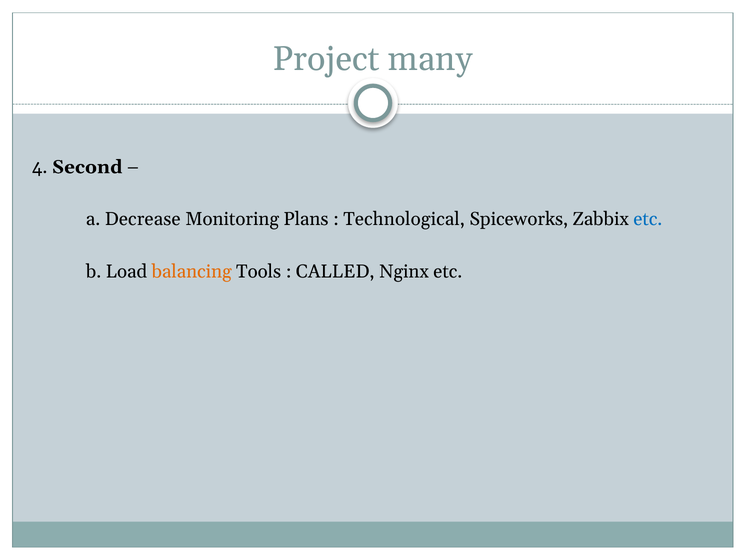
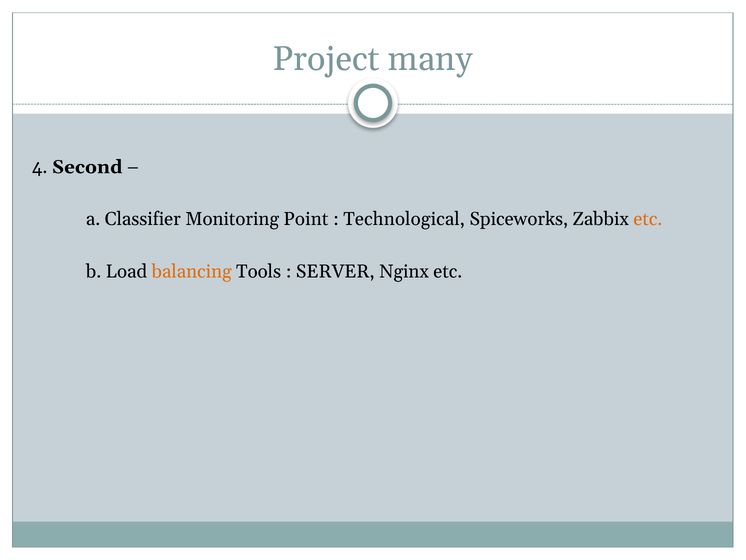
Decrease: Decrease -> Classifier (143, 219)
Plans: Plans -> Point (306, 219)
etc colour: blue -> orange (648, 219)
CALLED: CALLED -> SERVER (335, 271)
